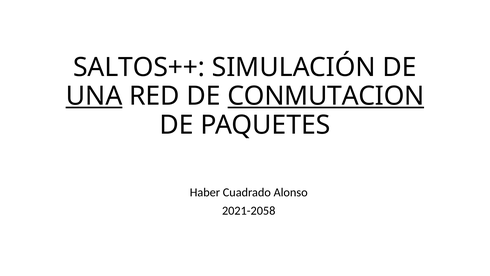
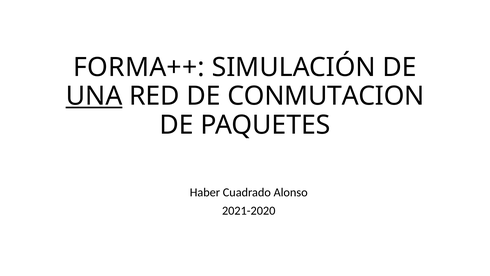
SALTOS++: SALTOS++ -> FORMA++ (139, 67)
CONMUTACION underline: present -> none (326, 96)
2021-2058: 2021-2058 -> 2021-2020 (249, 211)
